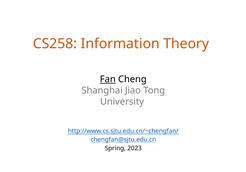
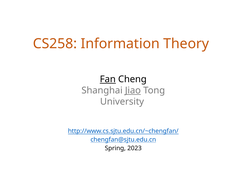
Jiao underline: none -> present (133, 91)
